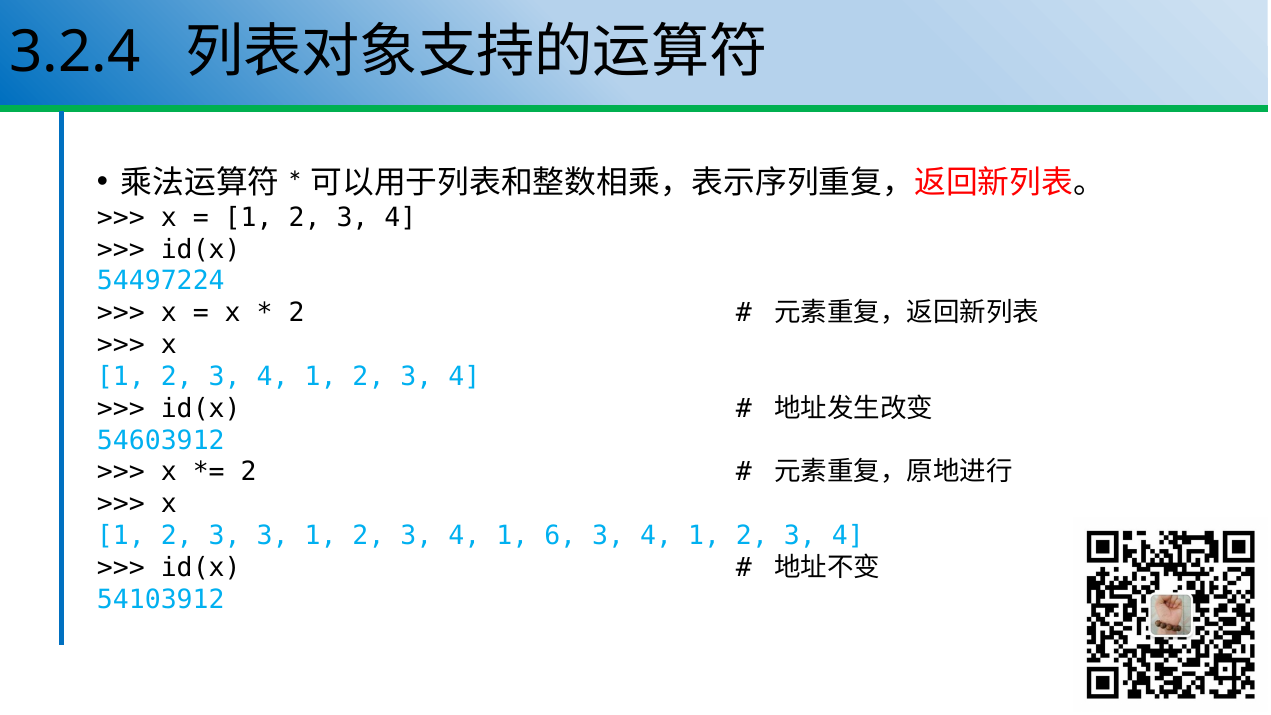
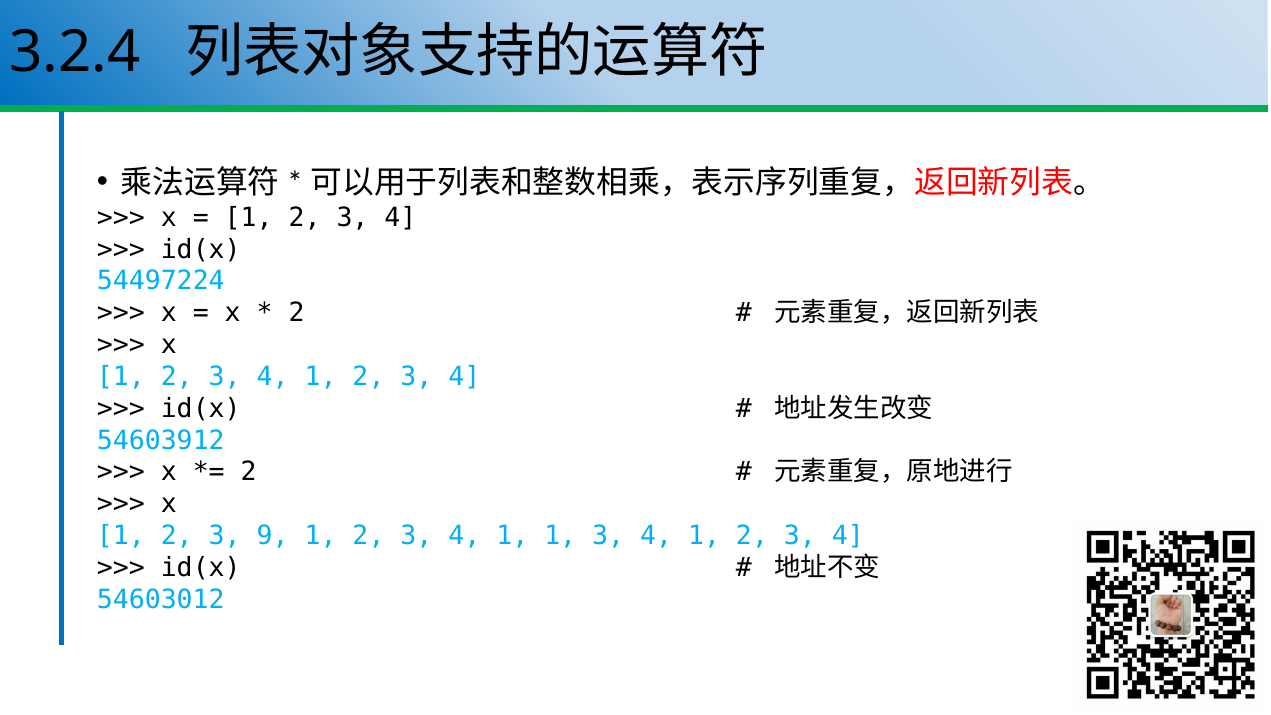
3 3: 3 -> 9 (273, 536)
1 6: 6 -> 1 (560, 536)
54103912: 54103912 -> 54603012 (161, 599)
